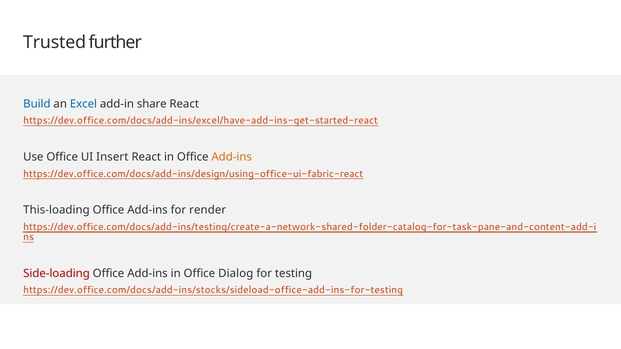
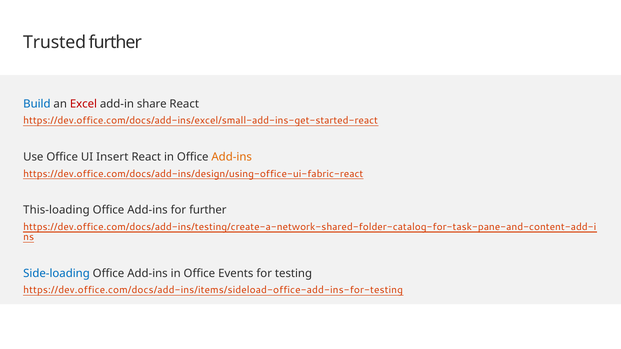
Excel colour: blue -> red (83, 104)
https://dev.office.com/docs/add-ins/excel/have-add-ins-get-started-react: https://dev.office.com/docs/add-ins/excel/have-add-ins-get-started-react -> https://dev.office.com/docs/add-ins/excel/small-add-ins-get-started-react (201, 121)
for render: render -> further (208, 210)
Side-loading colour: red -> blue (57, 274)
Dialog: Dialog -> Events (236, 274)
https://dev.office.com/docs/add-ins/stocks/sideload-office-add-ins-for-testing: https://dev.office.com/docs/add-ins/stocks/sideload-office-add-ins-for-testing -> https://dev.office.com/docs/add-ins/items/sideload-office-add-ins-for-testing (213, 290)
